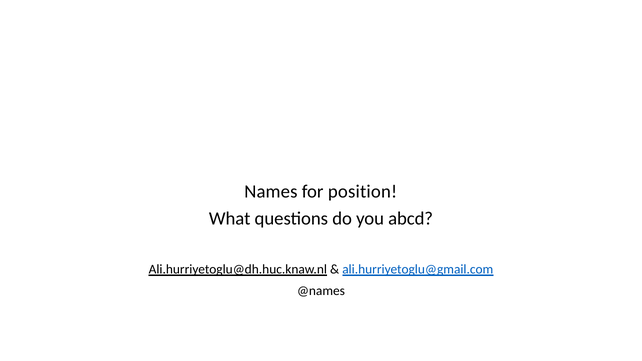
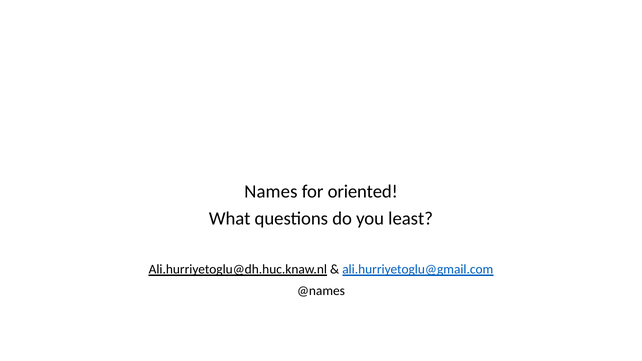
position: position -> oriented (363, 192)
abcd: abcd -> least (411, 218)
